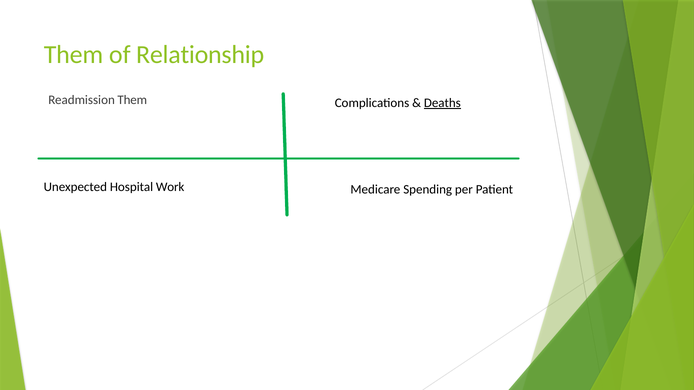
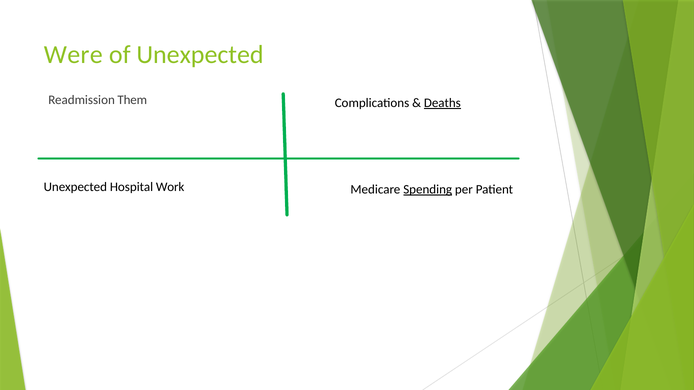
Them: Them -> Were (73, 55)
of Relationship: Relationship -> Unexpected (200, 55)
Spending underline: none -> present (428, 190)
